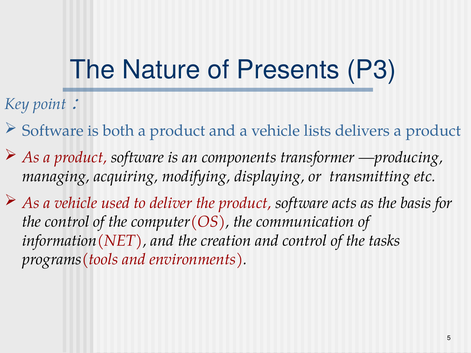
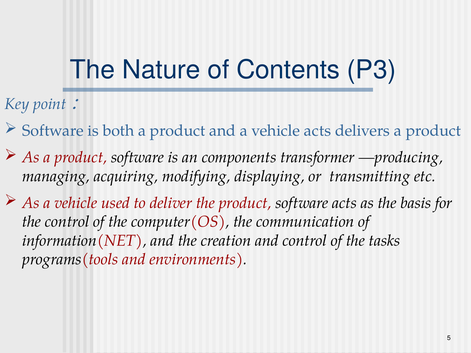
Presents: Presents -> Contents (288, 70)
vehicle lists: lists -> acts (317, 131)
